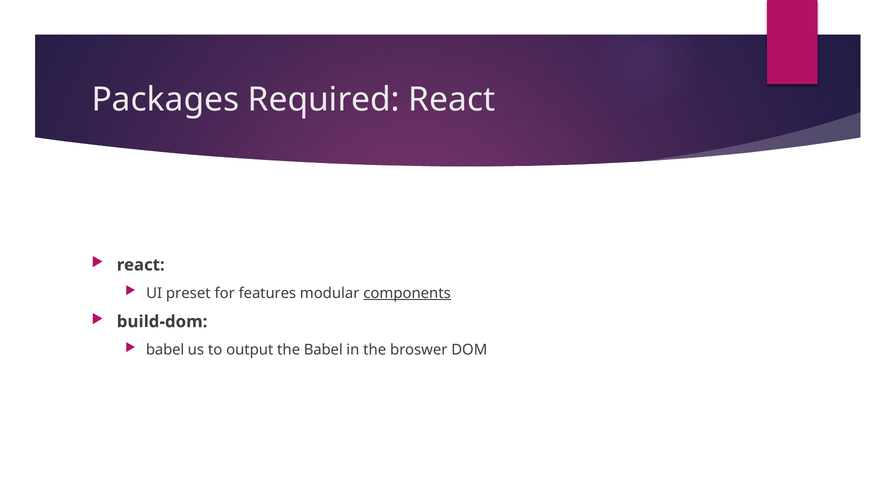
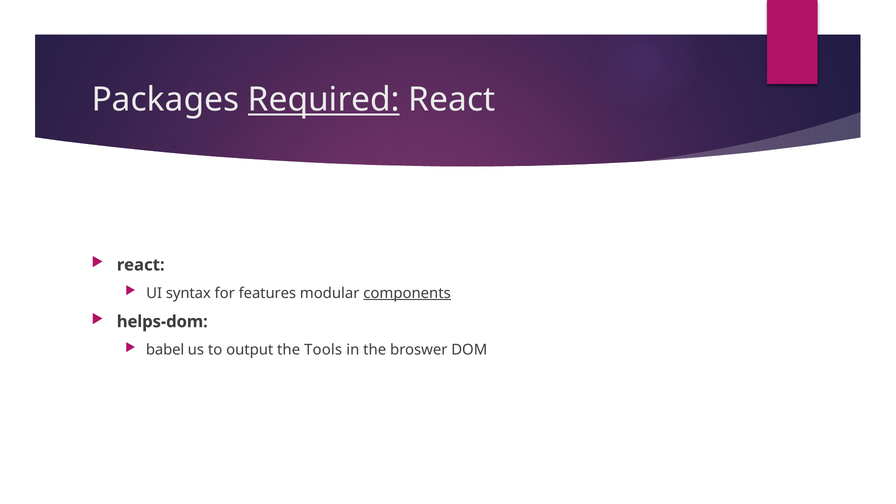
Required underline: none -> present (324, 100)
preset: preset -> syntax (188, 293)
build-dom: build-dom -> helps-dom (162, 322)
the Babel: Babel -> Tools (323, 350)
